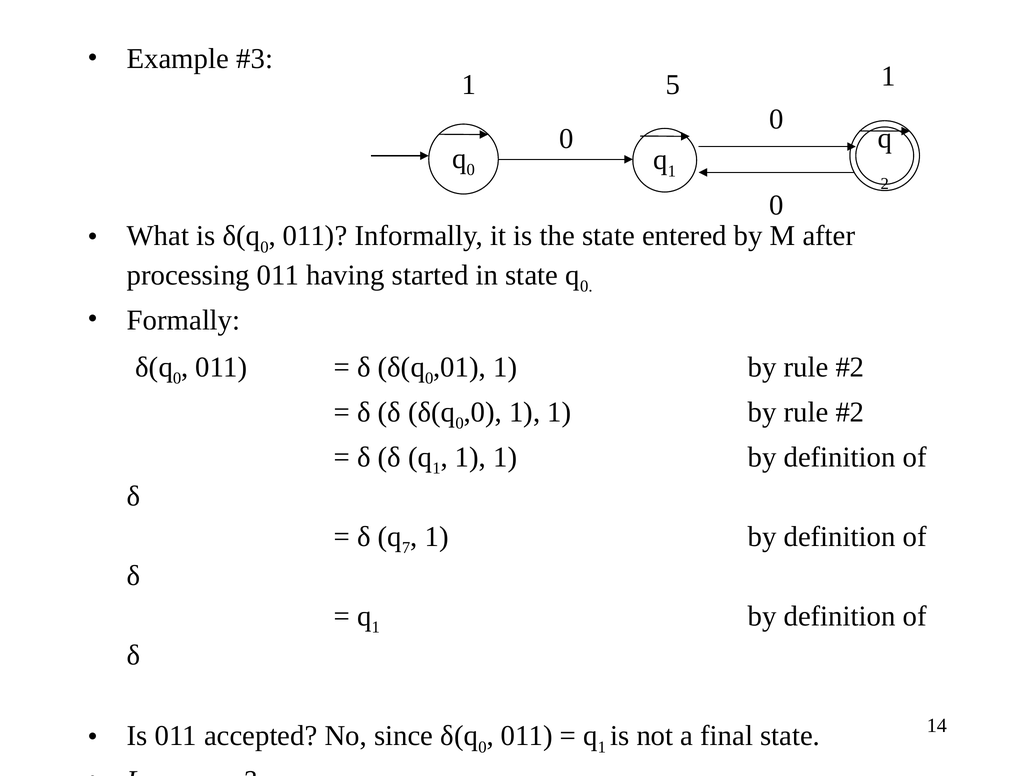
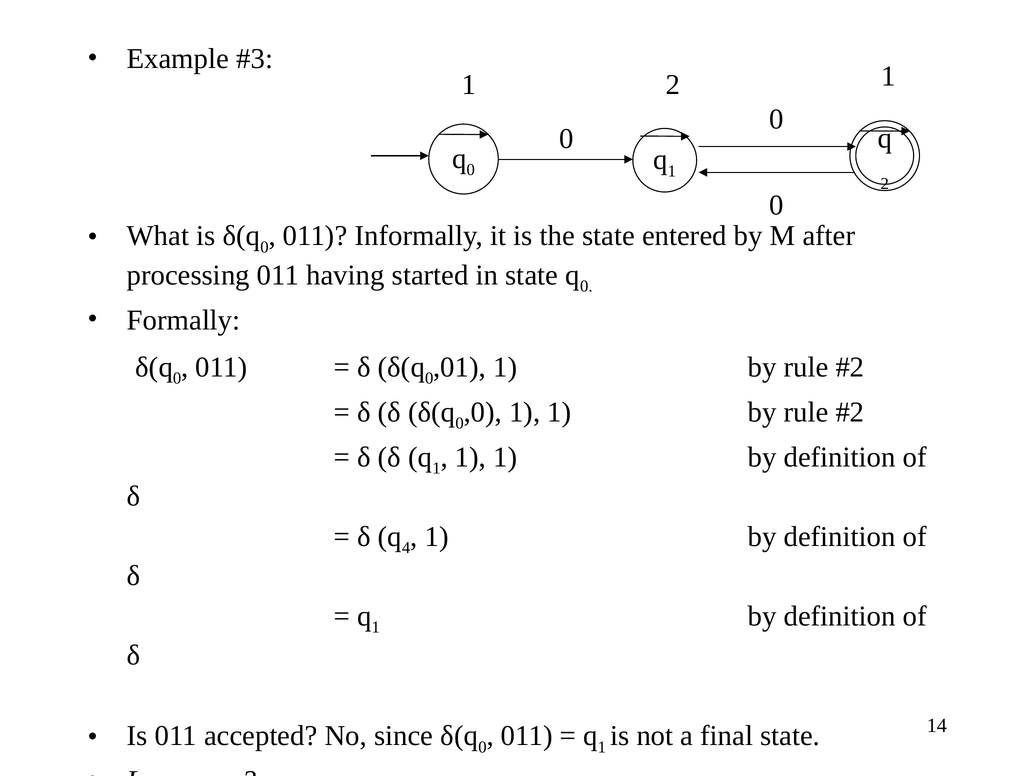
1 5: 5 -> 2 (673, 85)
7: 7 -> 4 (406, 548)
